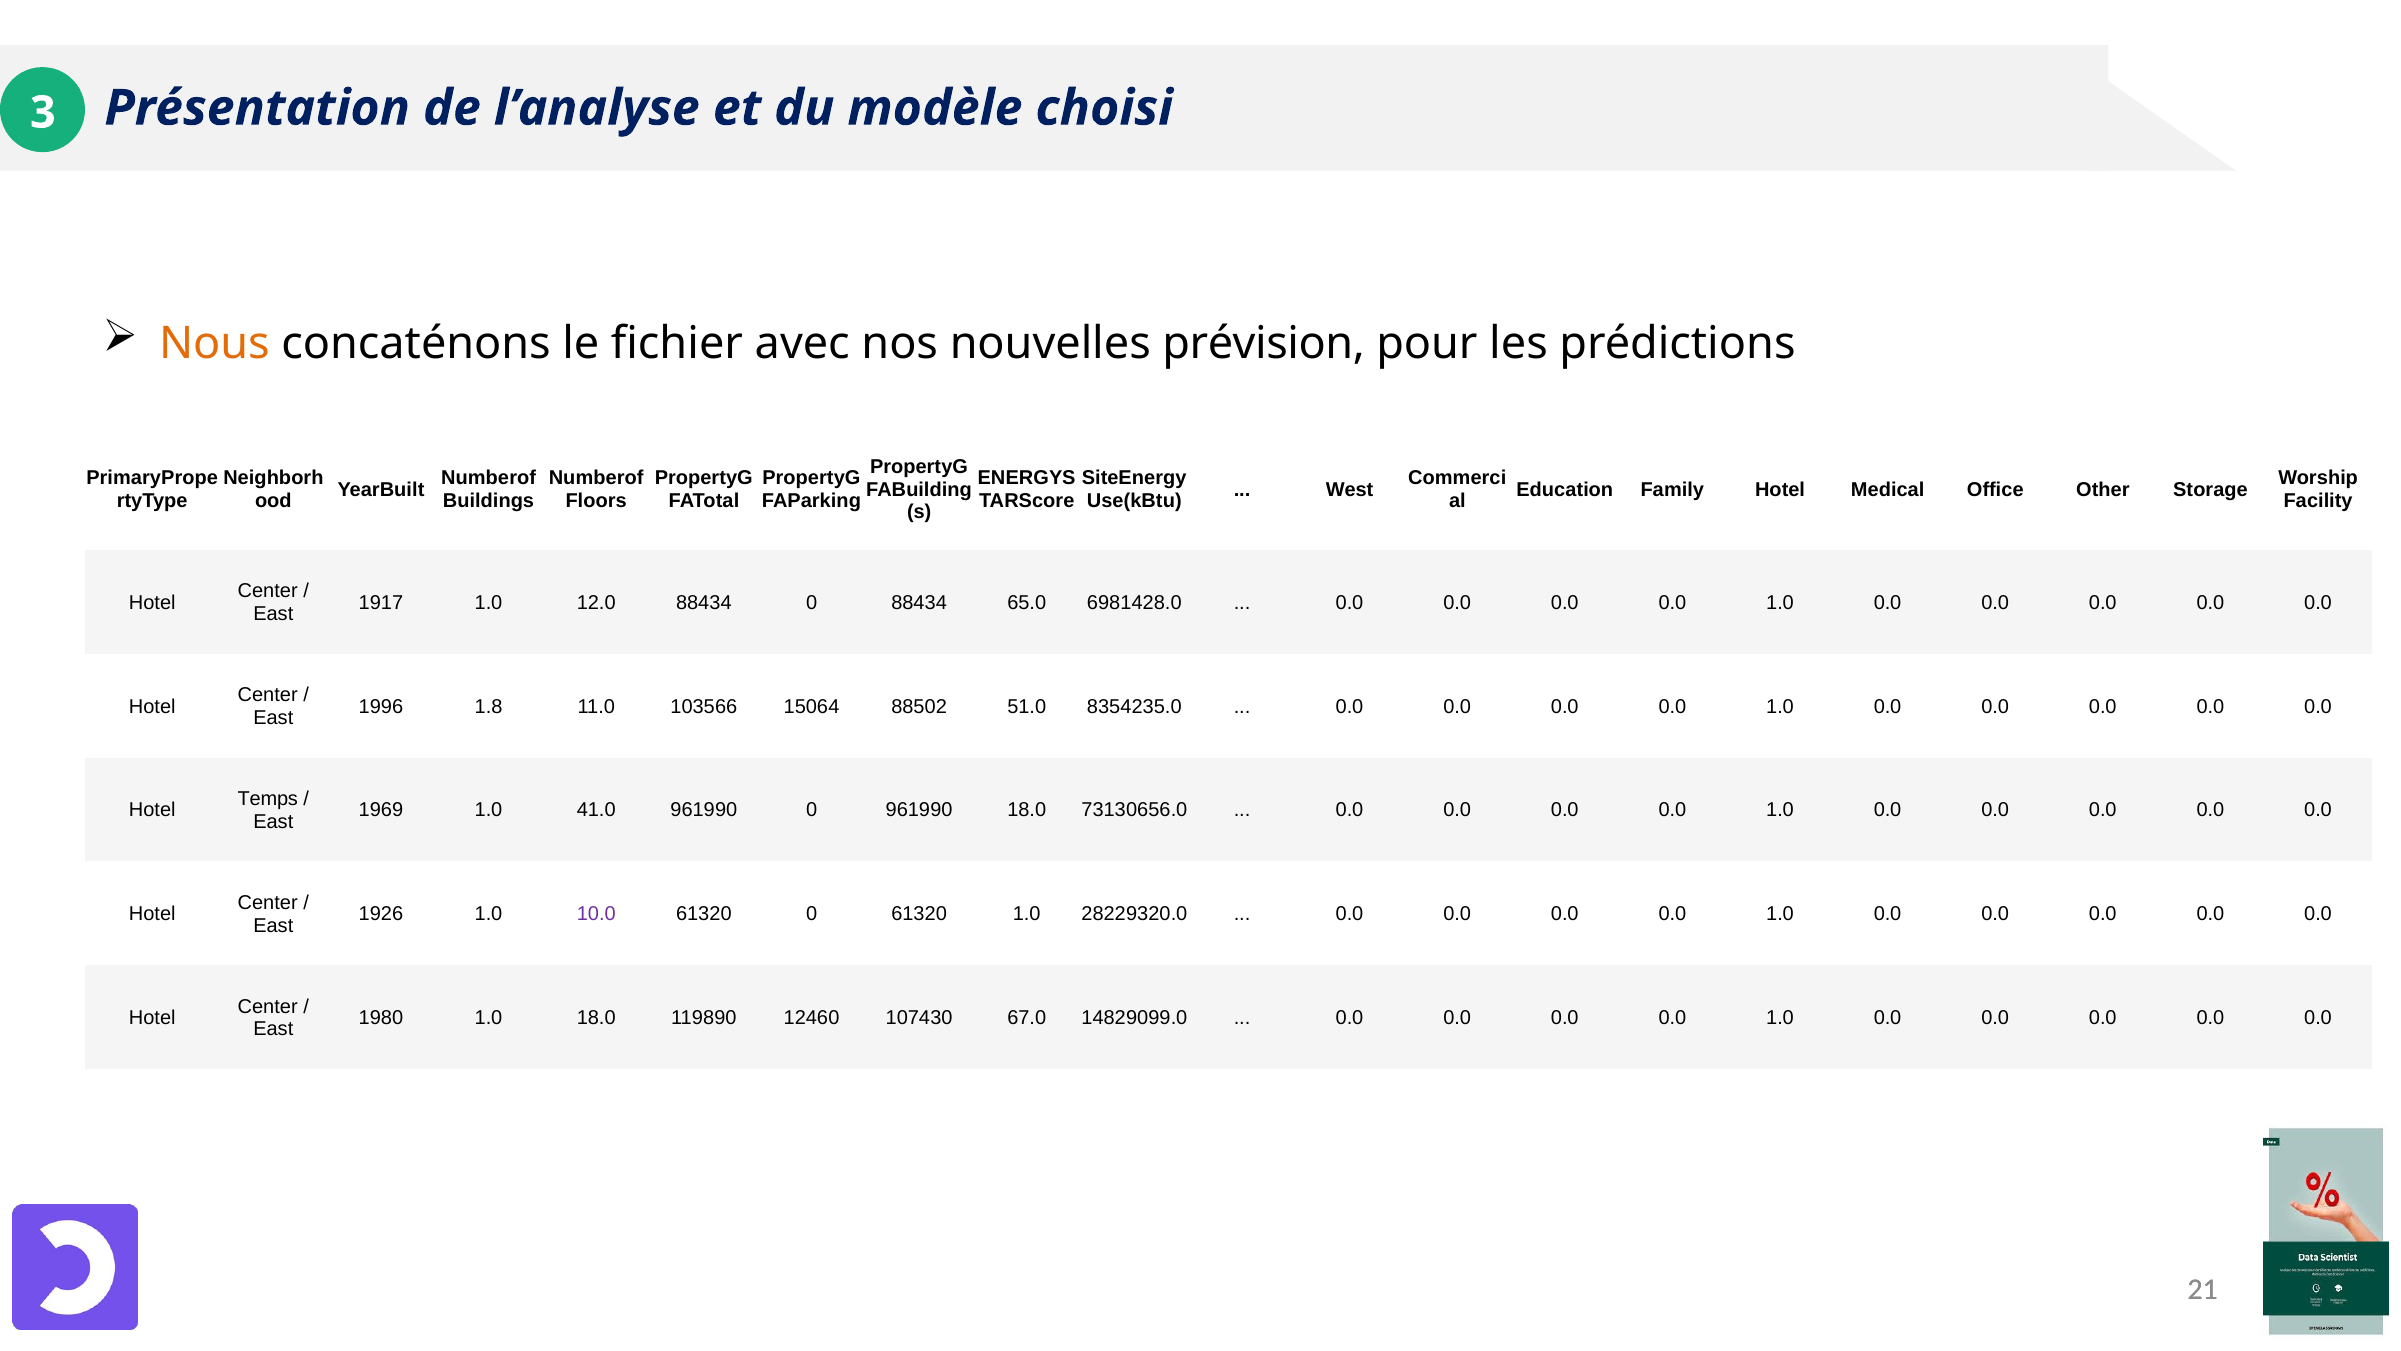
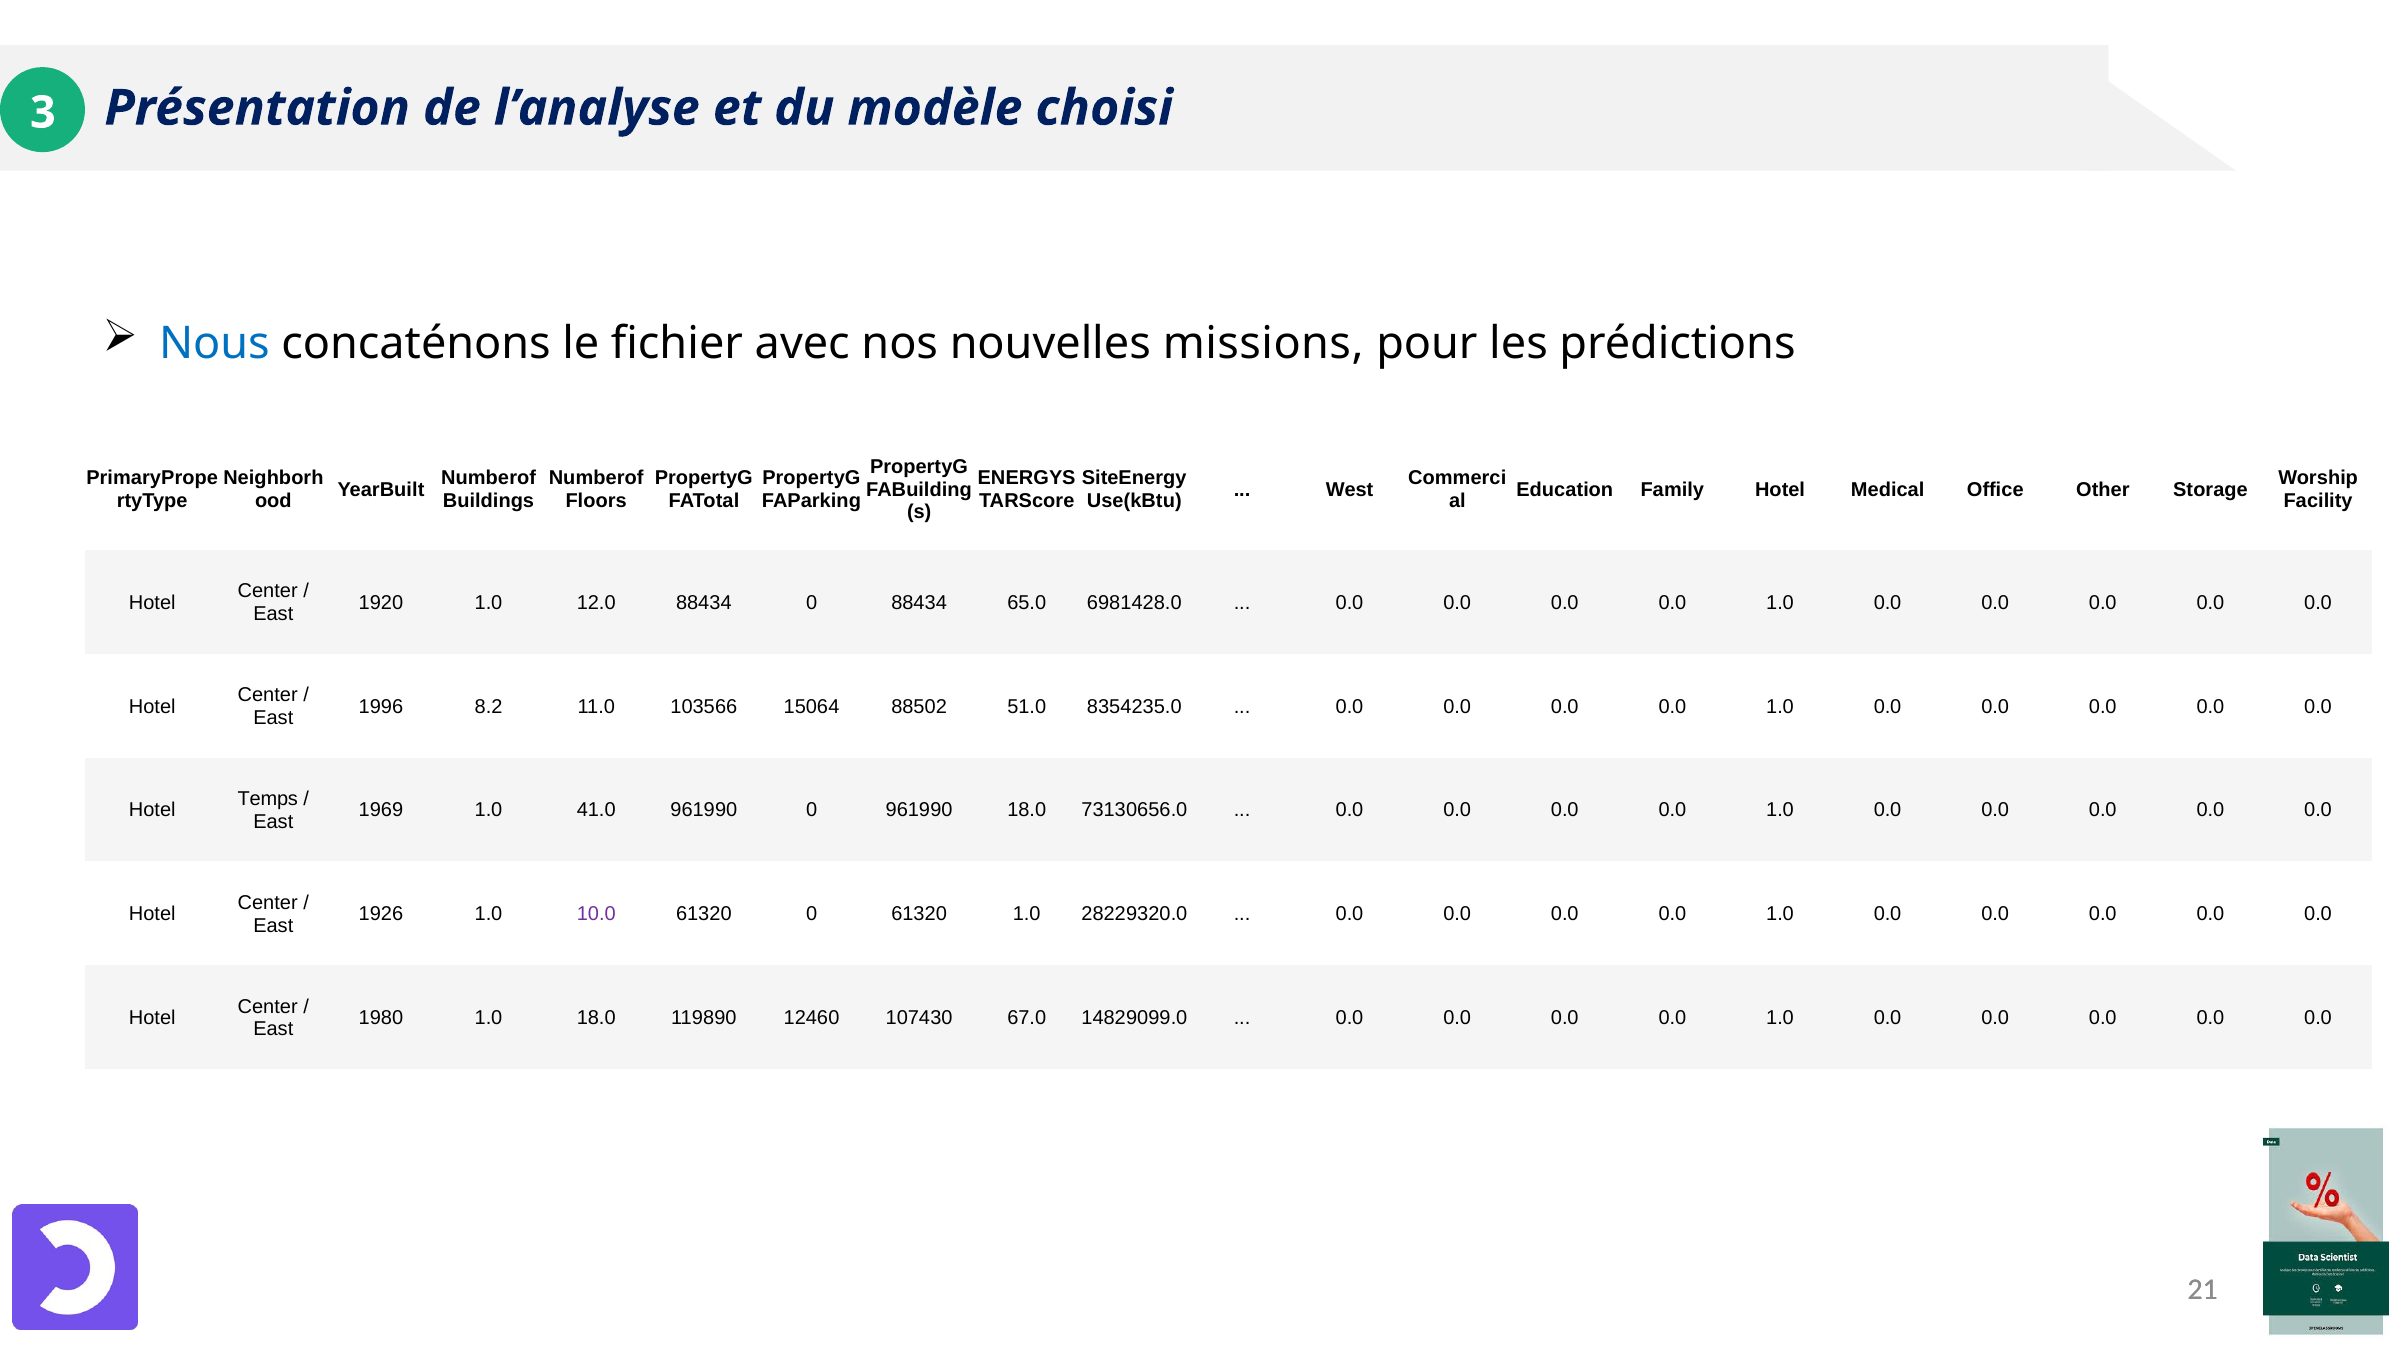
Nous colour: orange -> blue (214, 344)
prévision: prévision -> missions (1263, 344)
1917: 1917 -> 1920 (381, 602)
1.8: 1.8 -> 8.2 (489, 706)
